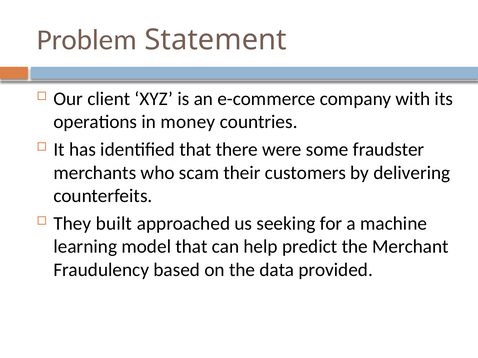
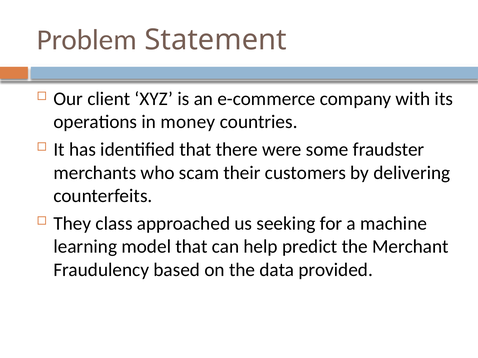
built: built -> class (114, 224)
